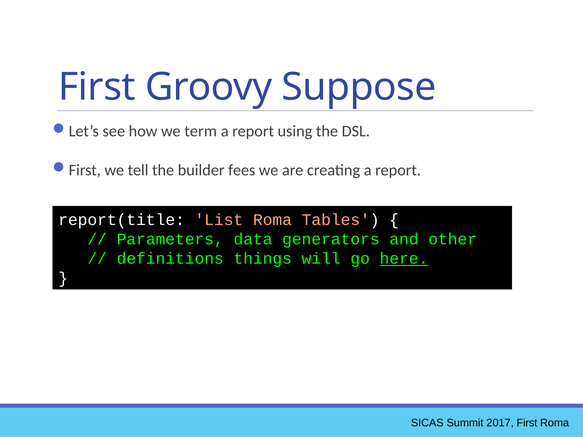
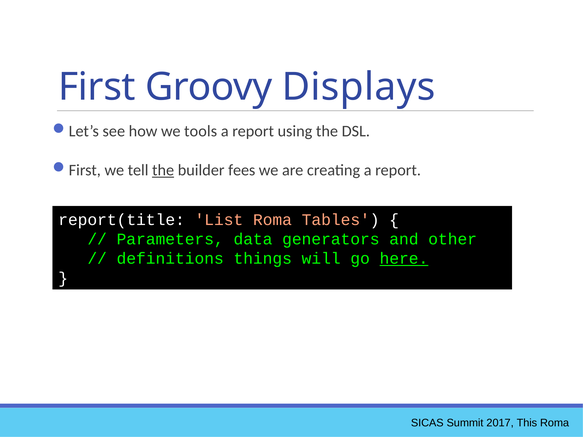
Suppose: Suppose -> Displays (359, 87)
term: term -> tools (201, 131)
the underline: none -> present (163, 170)
2017 First: First -> This (527, 423)
